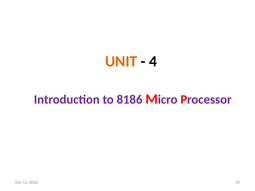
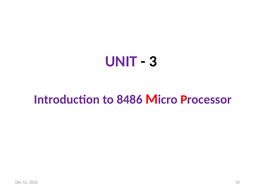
UNIT colour: orange -> purple (121, 61)
4: 4 -> 3 (153, 61)
8186: 8186 -> 8486 (130, 100)
